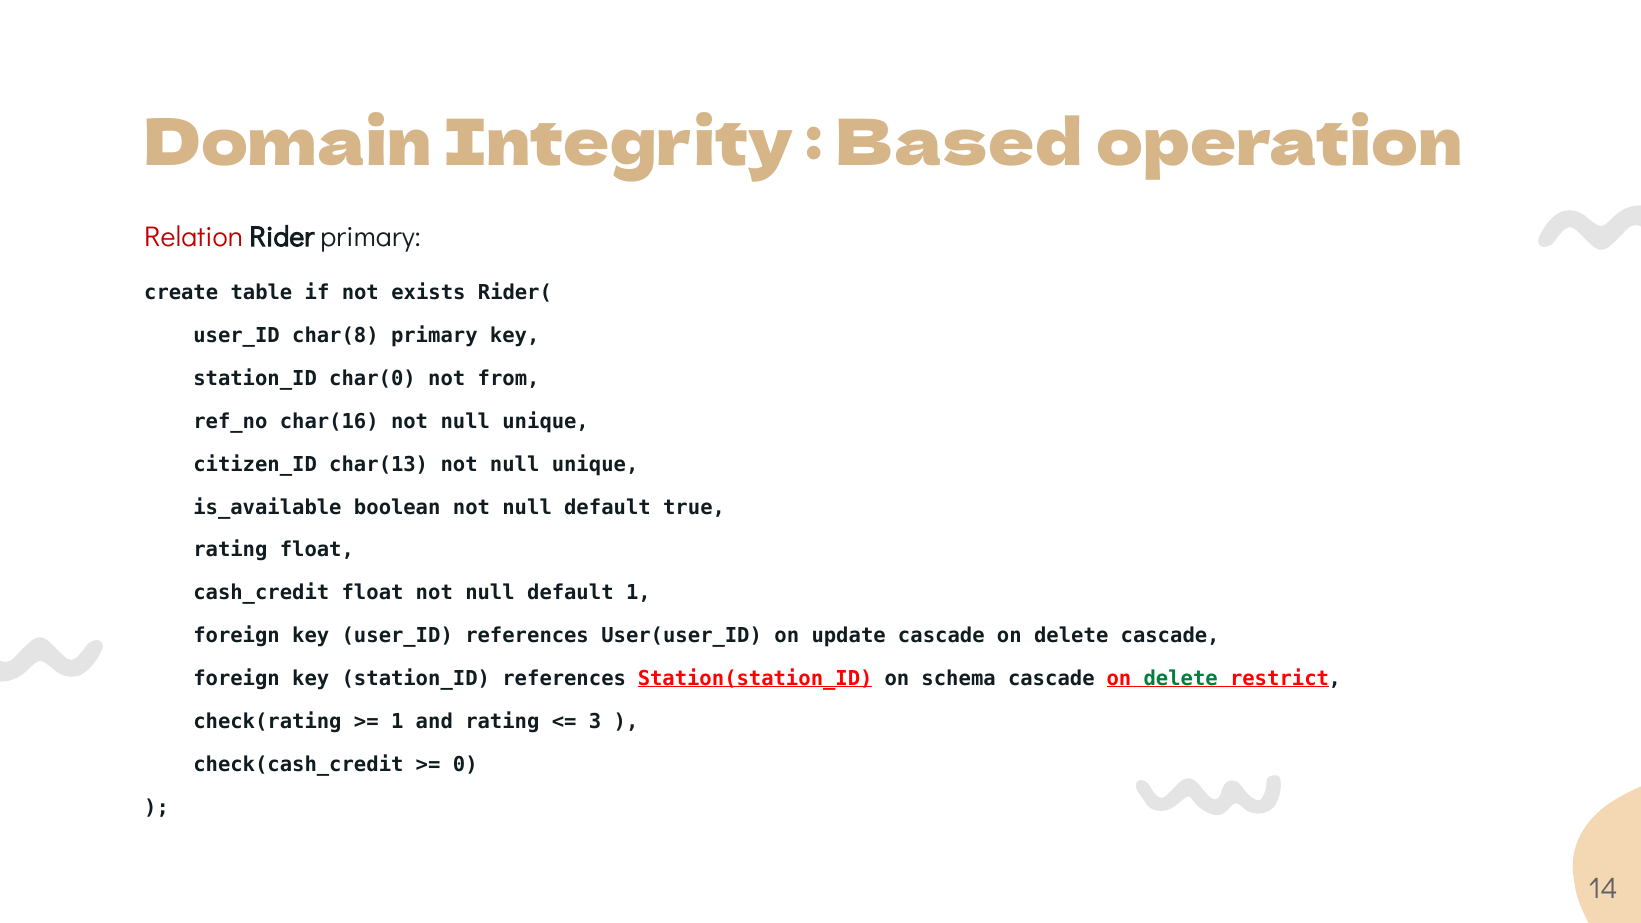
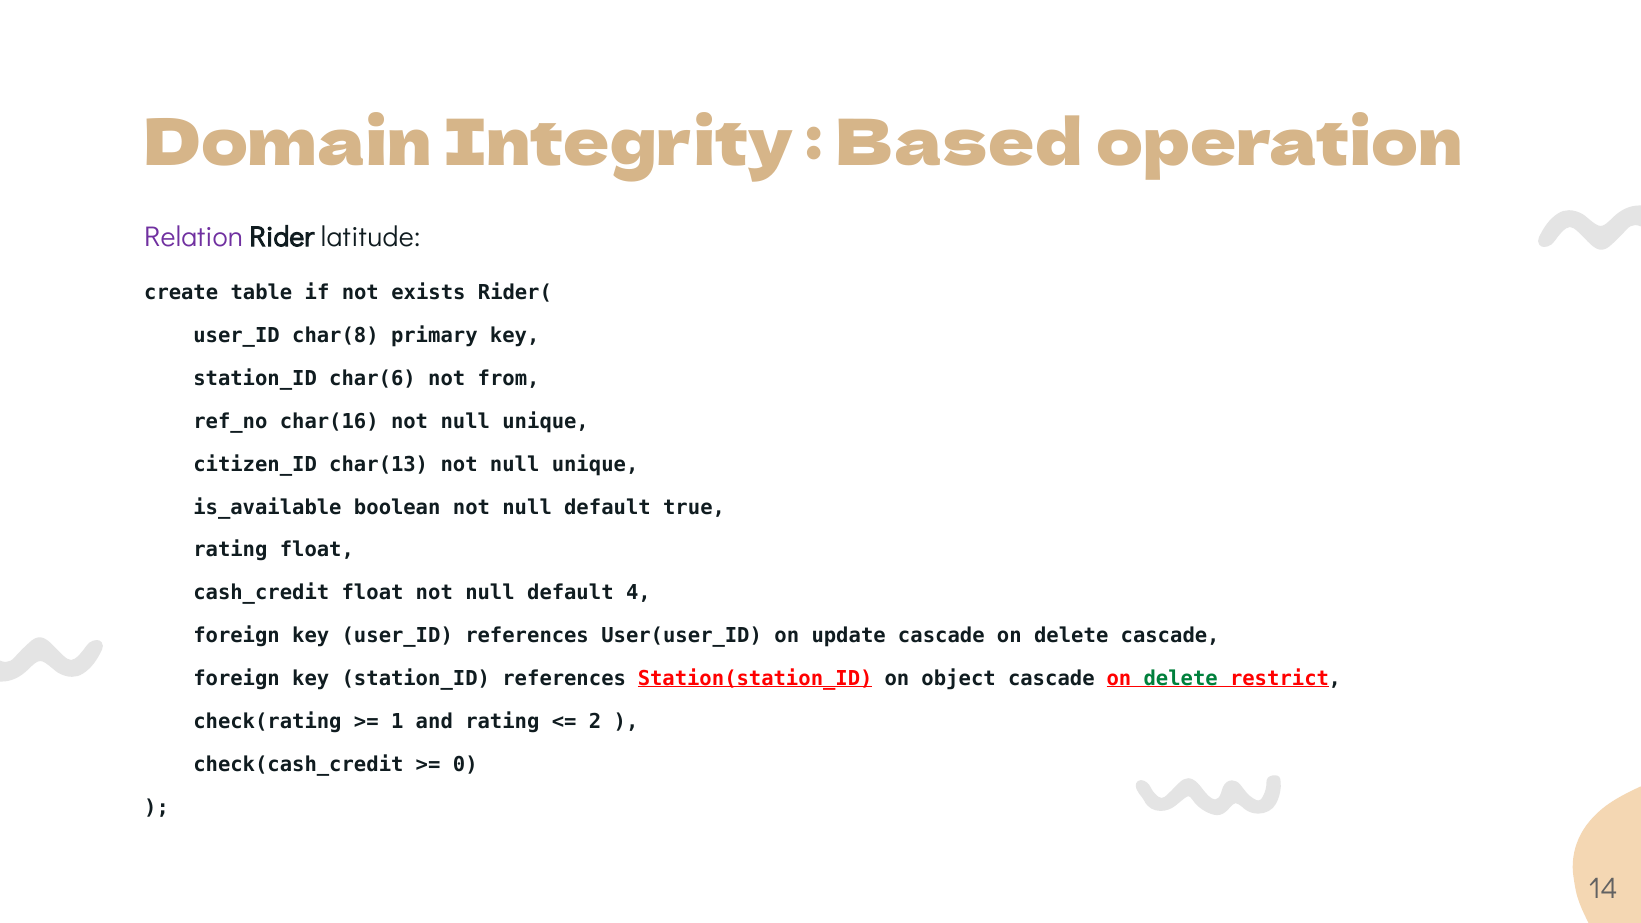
Relation colour: red -> purple (194, 237)
Rider primary: primary -> latitude (371, 237)
char(0: char(0 -> char(6 (373, 379)
default 1: 1 -> 4 (638, 593)
schema: schema -> object (959, 679)
3: 3 -> 2 (595, 722)
